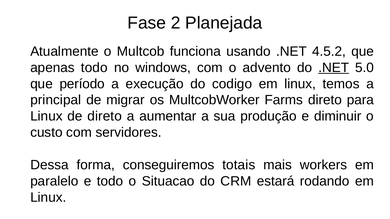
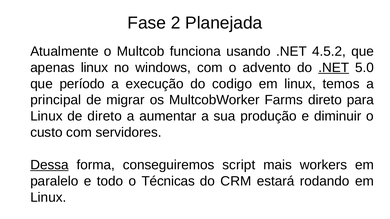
apenas todo: todo -> linux (94, 68)
Dessa underline: none -> present (49, 165)
totais: totais -> script (239, 165)
Situacao: Situacao -> Técnicas (168, 181)
